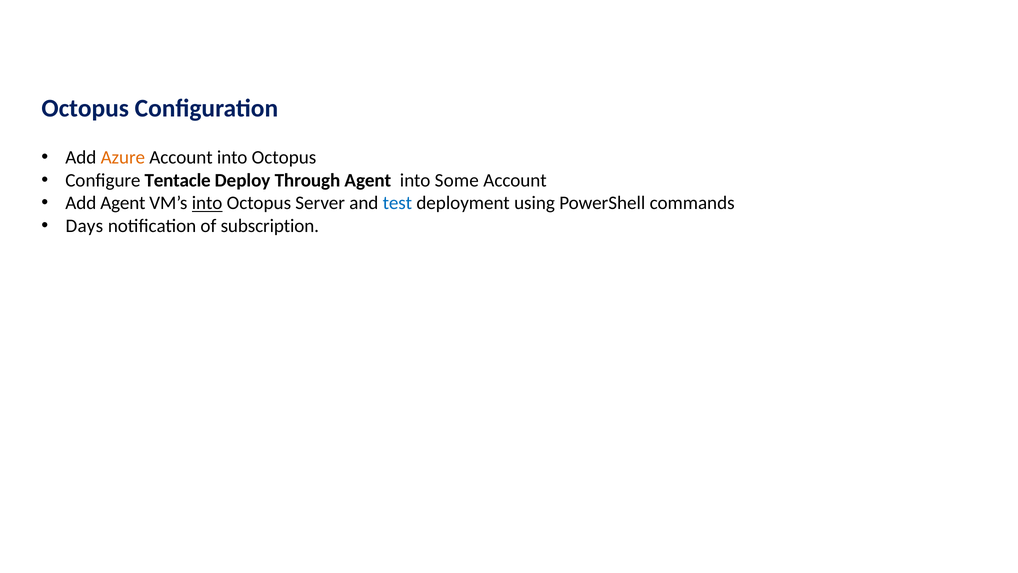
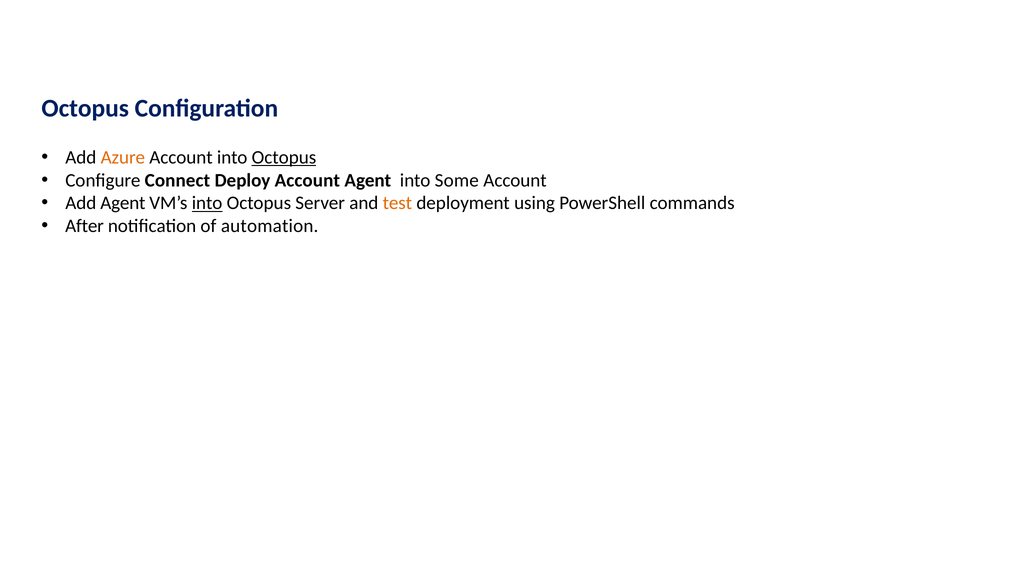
Octopus underline: none -> present (284, 157)
Tentacle: Tentacle -> Connect (177, 180)
Deploy Through: Through -> Account (307, 180)
test colour: blue -> orange (397, 203)
Days: Days -> After (85, 226)
subscription: subscription -> automation (270, 226)
